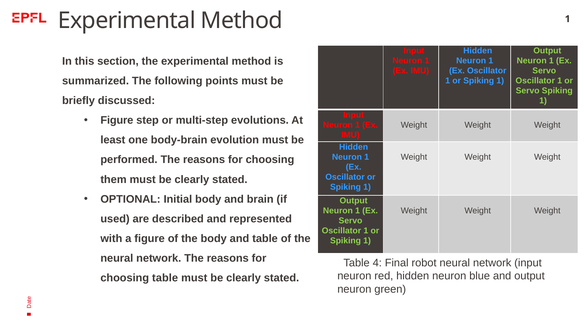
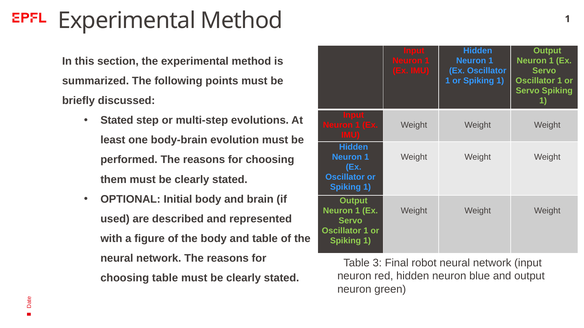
Figure: Figure -> Stated (117, 121)
4: 4 -> 3 (377, 263)
